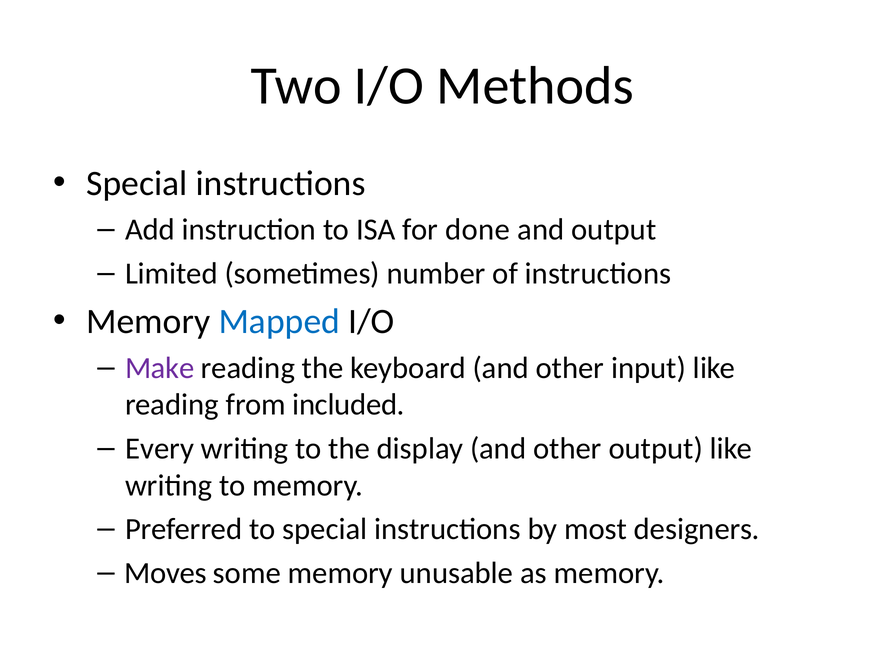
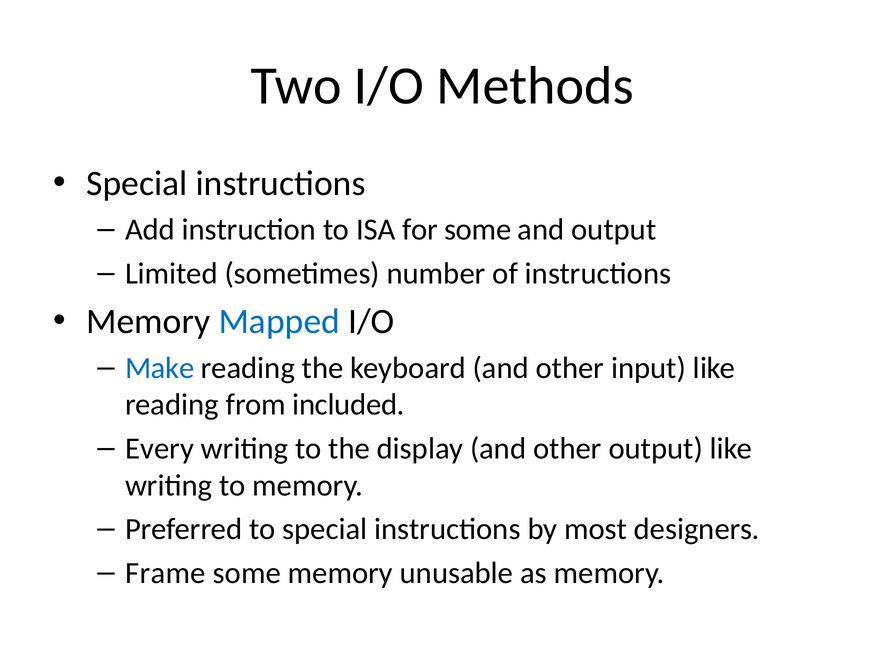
for done: done -> some (478, 230)
Make colour: purple -> blue (160, 368)
Moves: Moves -> Frame (165, 573)
